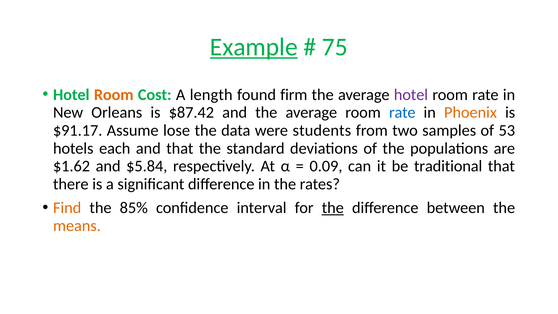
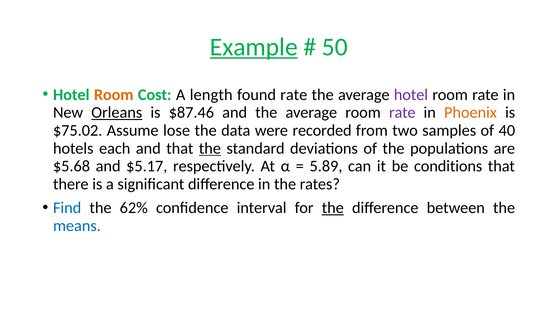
75: 75 -> 50 (335, 47)
found firm: firm -> rate (294, 95)
Orleans underline: none -> present (117, 112)
$87.42: $87.42 -> $87.46 (191, 112)
rate colour: blue -> purple (402, 112)
$91.17: $91.17 -> $75.02 (78, 130)
students: students -> recorded (322, 130)
53: 53 -> 40 (507, 130)
the underline: none -> present (210, 148)
$1.62: $1.62 -> $5.68 (72, 166)
$5.84: $5.84 -> $5.17 (147, 166)
0.09: 0.09 -> 5.89 (326, 166)
traditional: traditional -> conditions (448, 166)
Find colour: orange -> blue (67, 208)
85%: 85% -> 62% (134, 208)
means colour: orange -> blue (77, 226)
